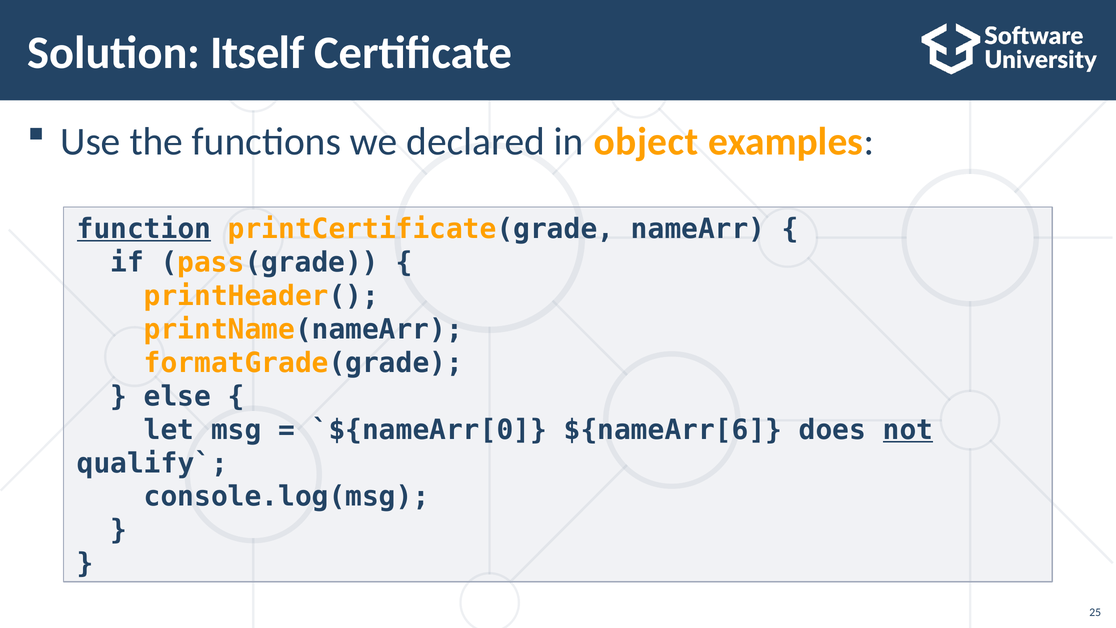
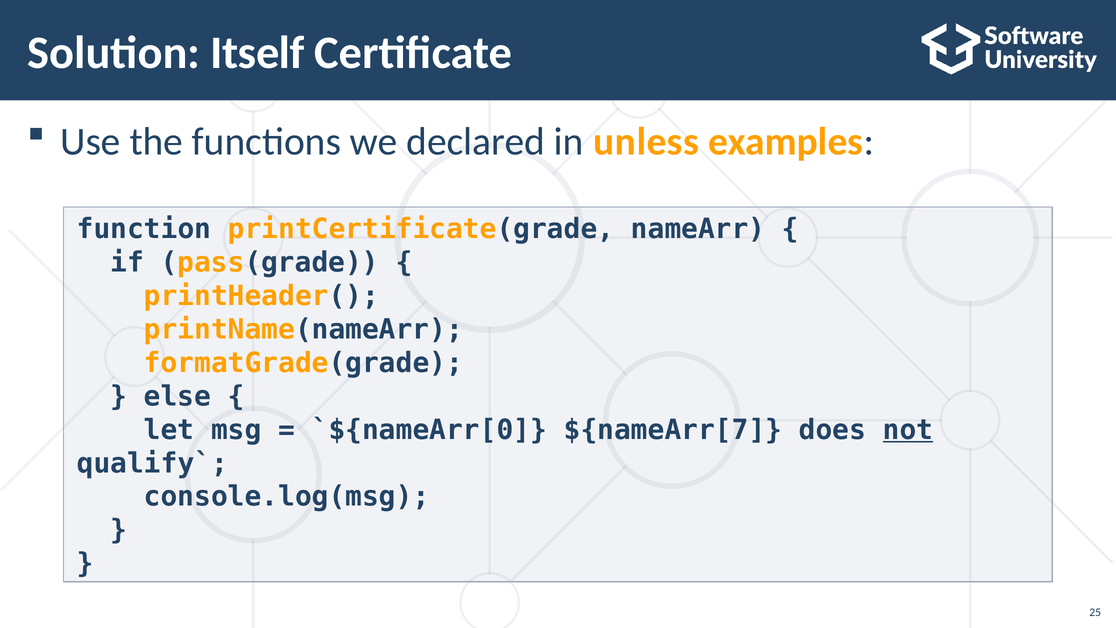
object: object -> unless (646, 142)
function underline: present -> none (144, 229)
${nameArr[6: ${nameArr[6 -> ${nameArr[7 (673, 430)
